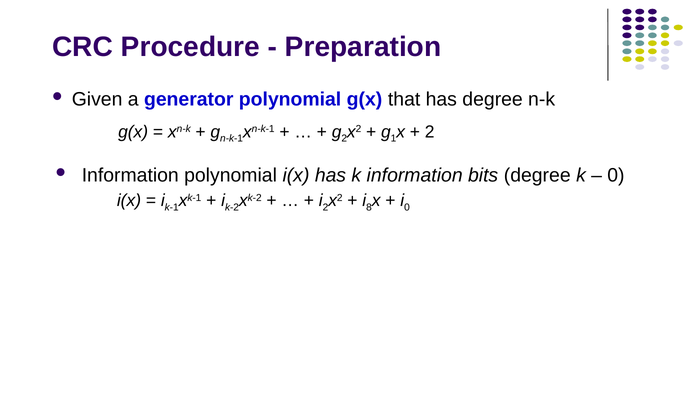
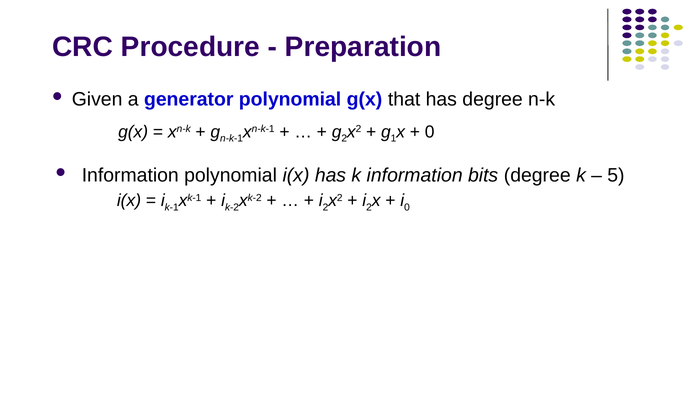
2: 2 -> 0 (430, 132)
0: 0 -> 5 (616, 175)
8: 8 -> 2 (369, 207)
